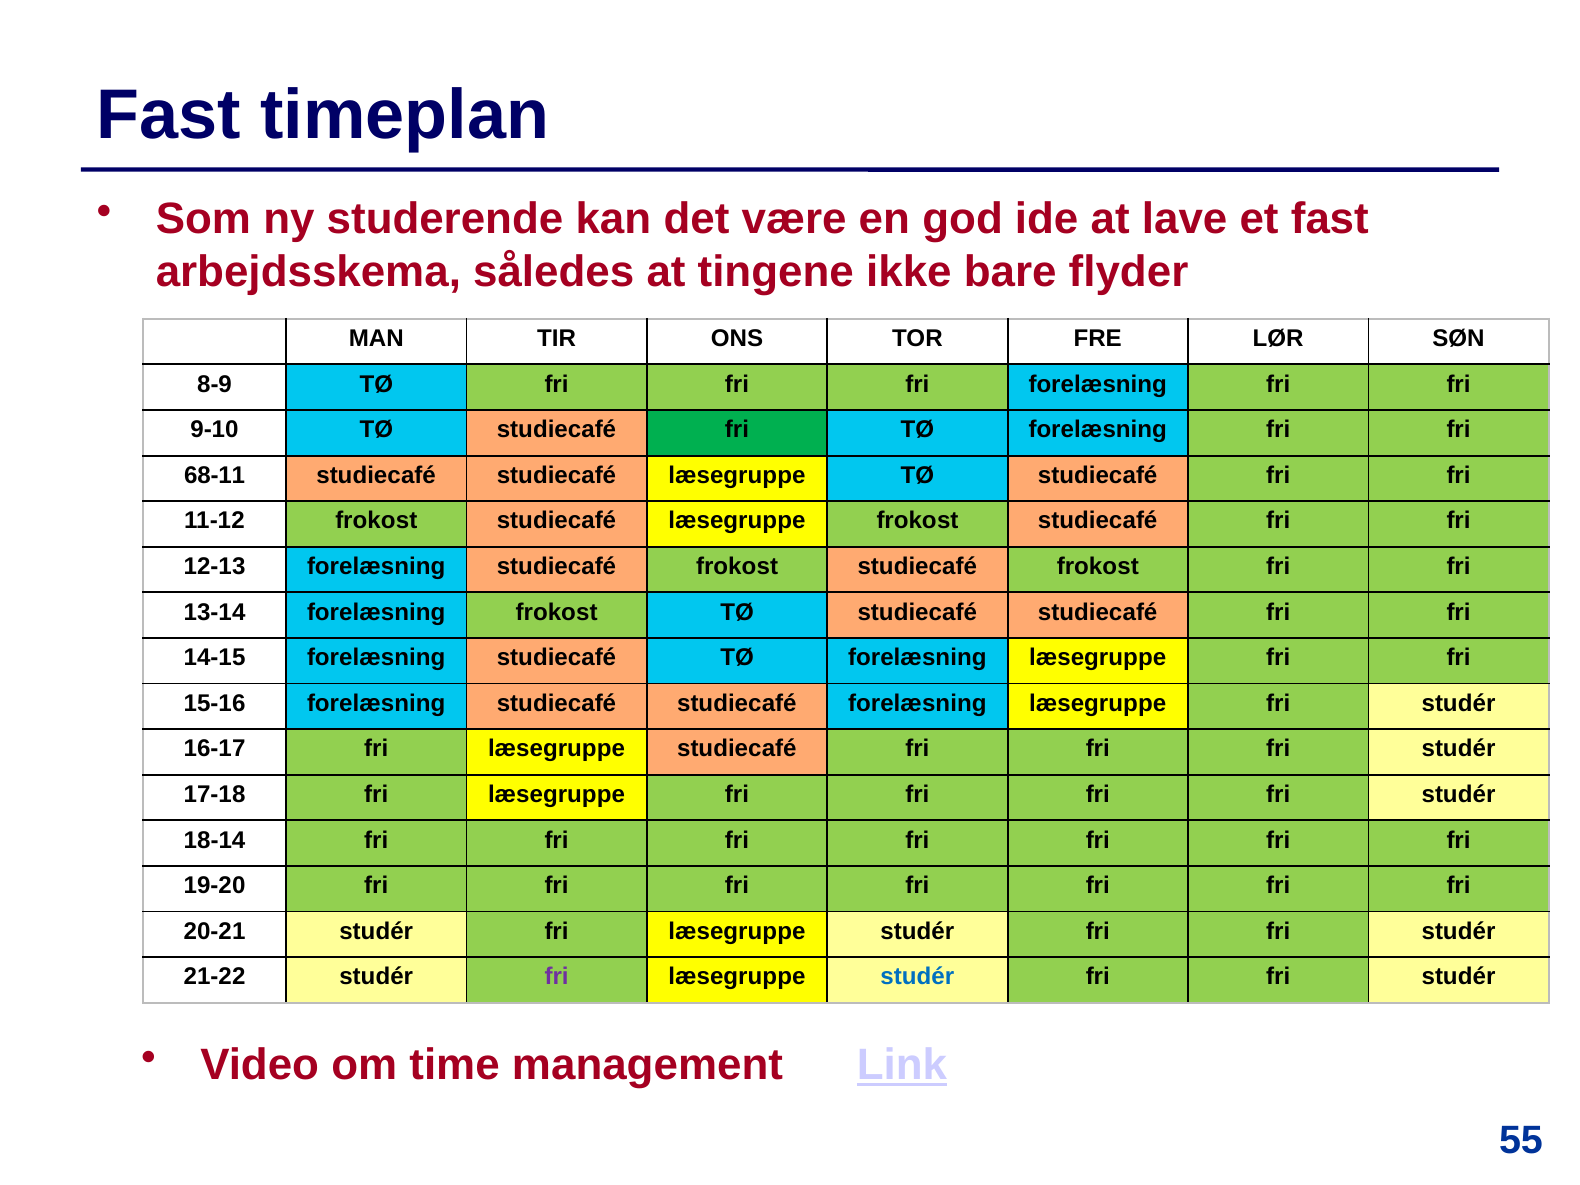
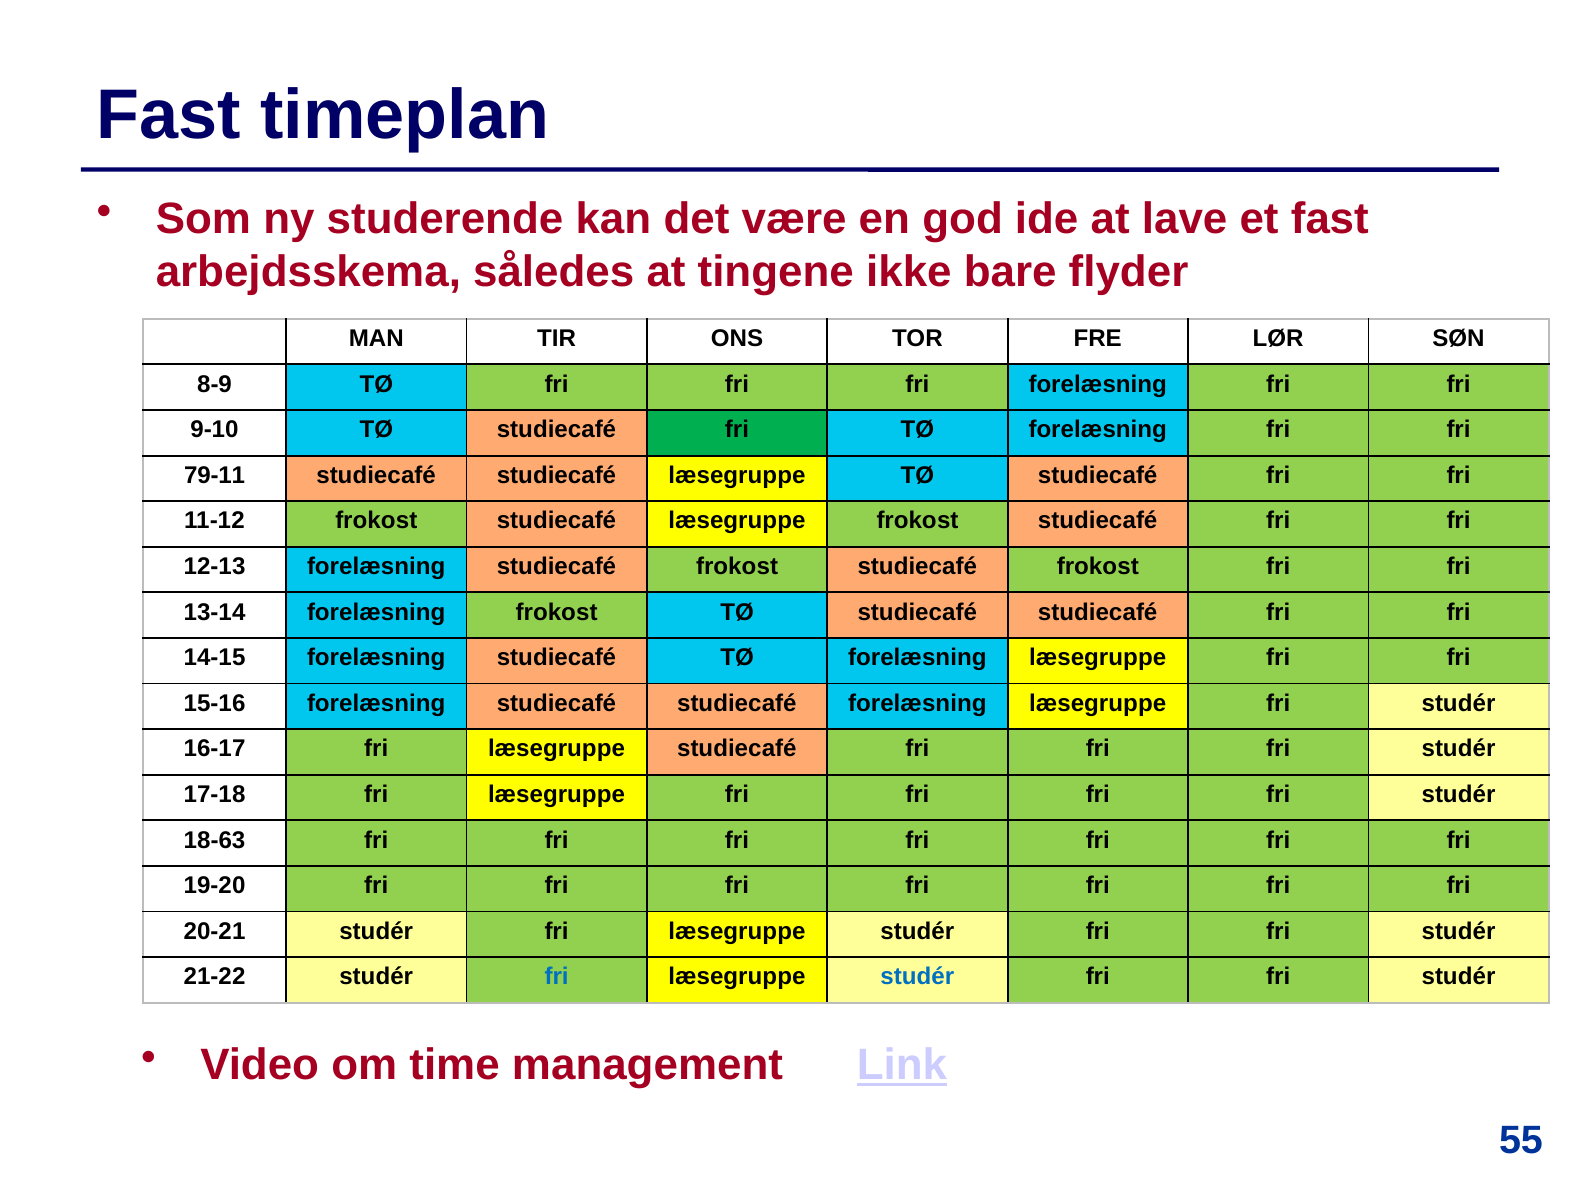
68-11: 68-11 -> 79-11 (215, 475)
18-14: 18-14 -> 18-63 (215, 840)
fri colour: purple -> blue (557, 977)
